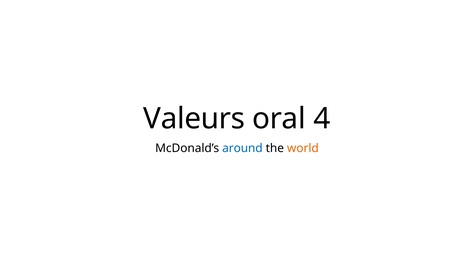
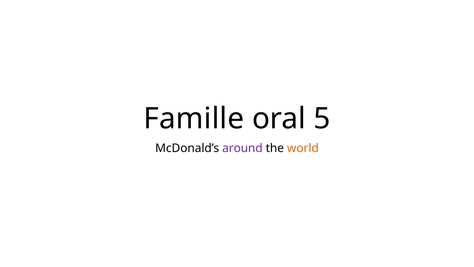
Valeurs: Valeurs -> Famille (194, 118)
4: 4 -> 5 (322, 118)
around colour: blue -> purple (242, 148)
